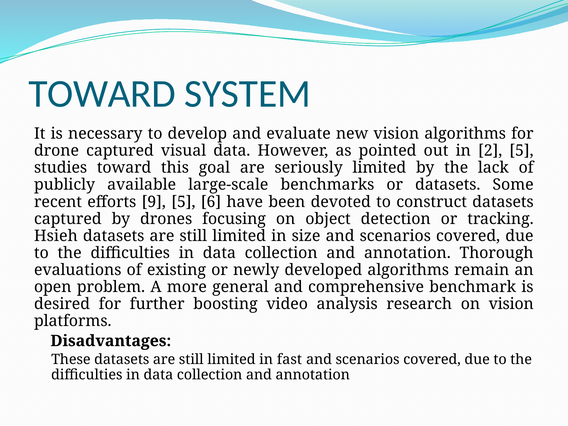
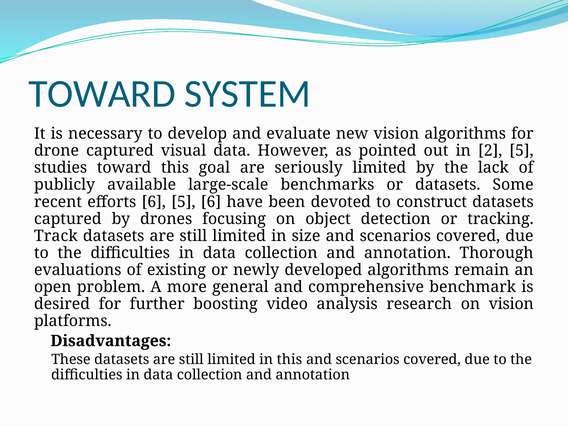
efforts 9: 9 -> 6 (154, 202)
Hsieh: Hsieh -> Track (56, 236)
in fast: fast -> this (289, 359)
